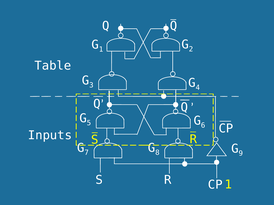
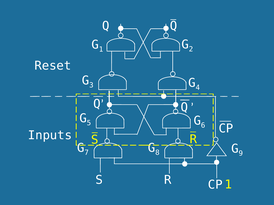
Table: Table -> Reset (53, 66)
